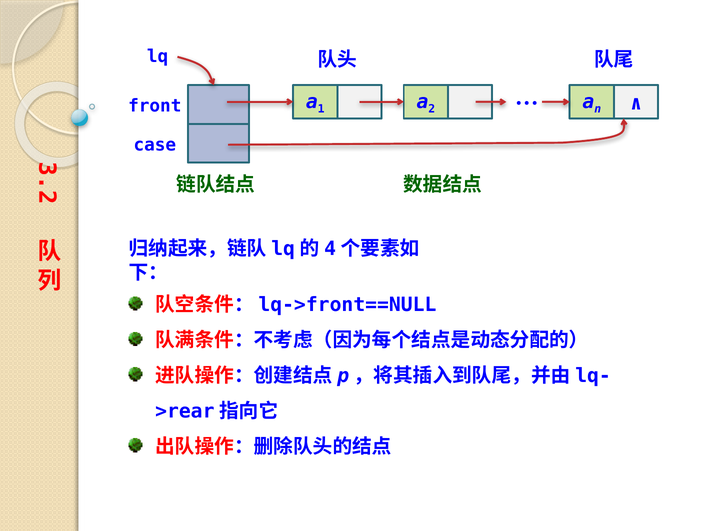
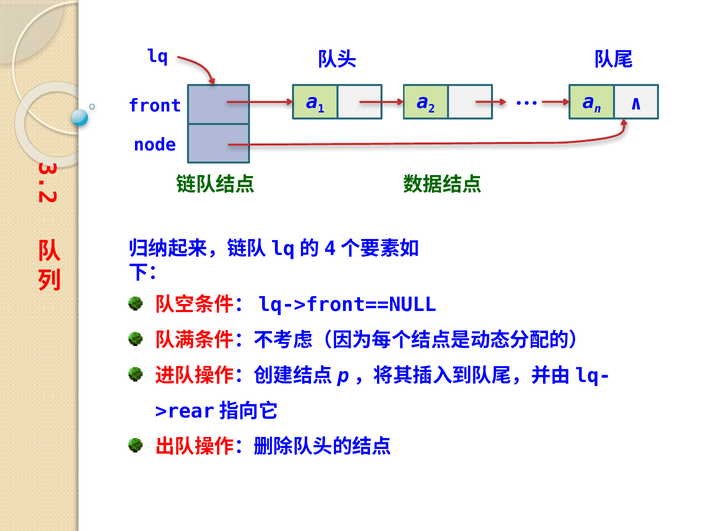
case: case -> node (155, 145)
